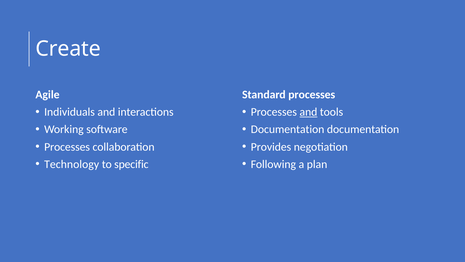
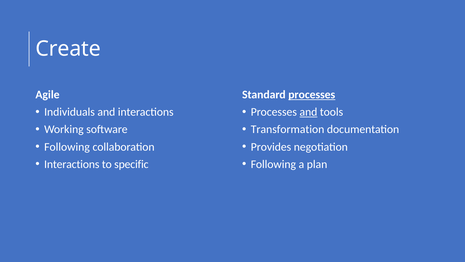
processes underline: none -> present (312, 94)
Documentation: Documentation -> Transformation (288, 129)
Processes: Processes -> Following (67, 147)
Technology: Technology -> Interactions (72, 164)
